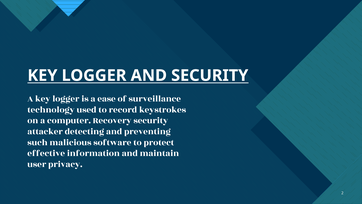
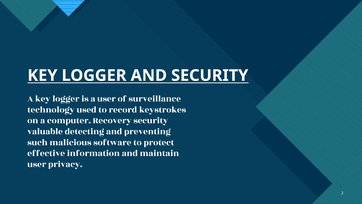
a ease: ease -> user (107, 99)
attacker: attacker -> valuable (45, 131)
